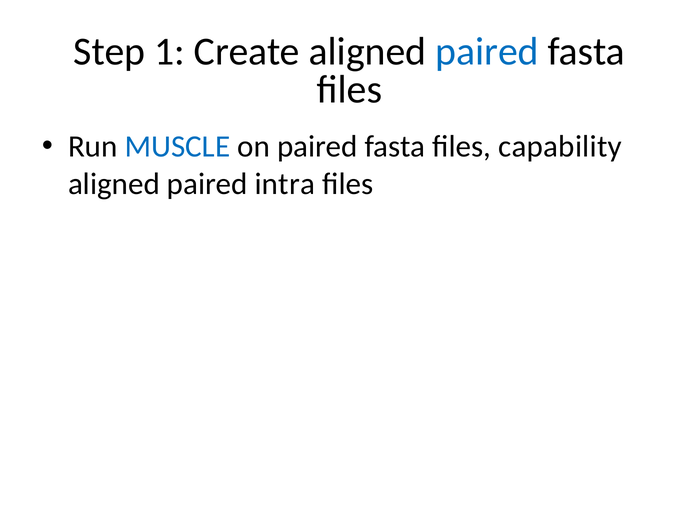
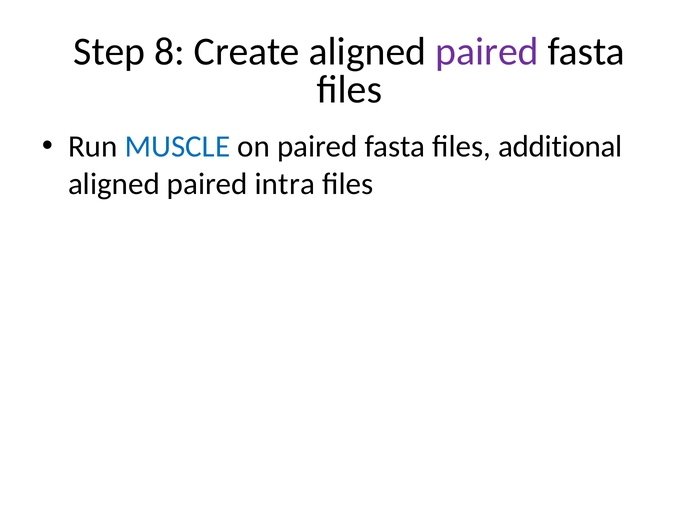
1: 1 -> 8 (170, 52)
paired colour: blue -> purple (487, 52)
capability: capability -> additional (560, 147)
